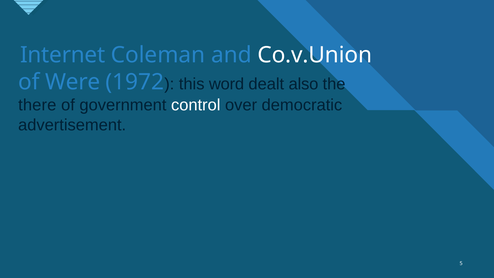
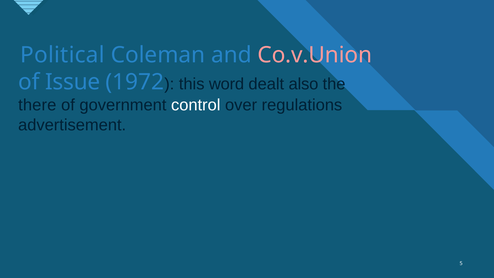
Internet: Internet -> Political (62, 55)
Co.v.Union colour: white -> pink (315, 55)
Were: Were -> Issue (73, 82)
democratic: democratic -> regulations (302, 105)
